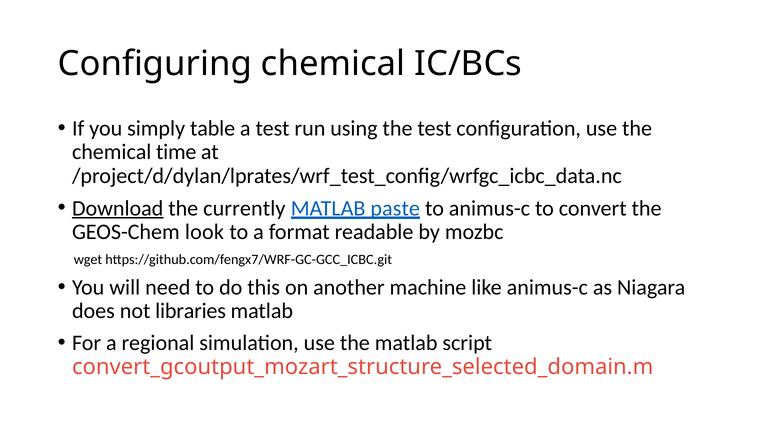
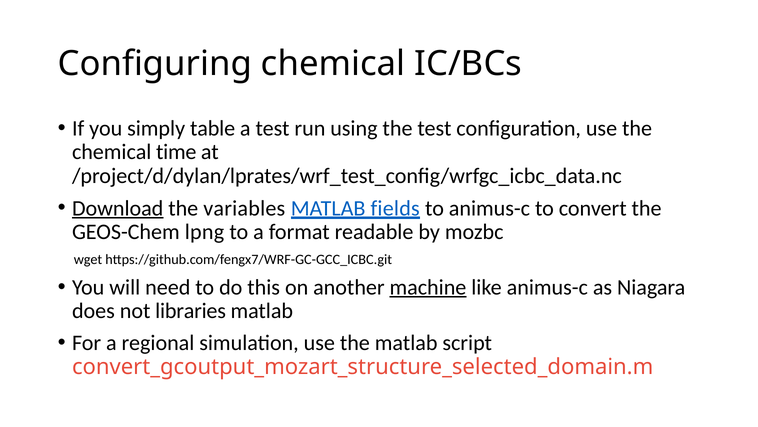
currently: currently -> variables (244, 208)
paste: paste -> fields (395, 208)
look: look -> lpng (204, 232)
machine underline: none -> present (428, 287)
